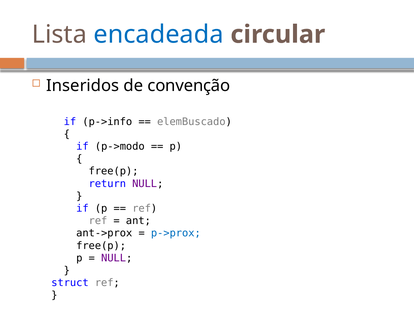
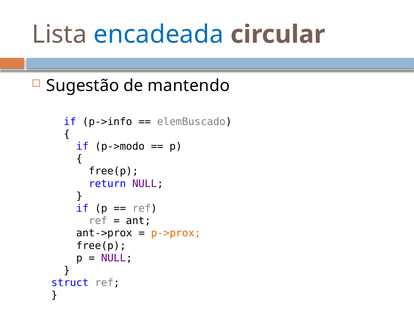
Inseridos: Inseridos -> Sugestão (83, 86)
convenção: convenção -> mantendo (189, 86)
p->prox colour: blue -> orange (176, 234)
